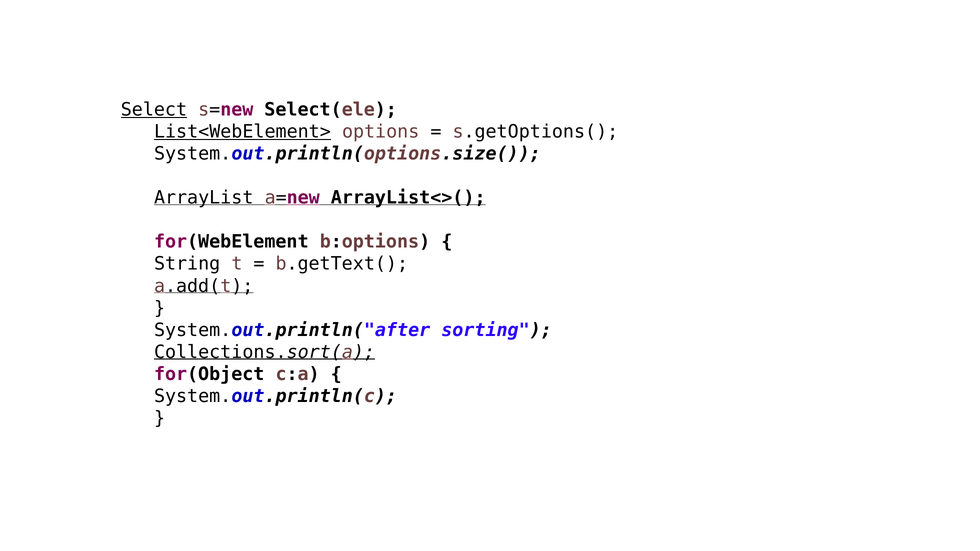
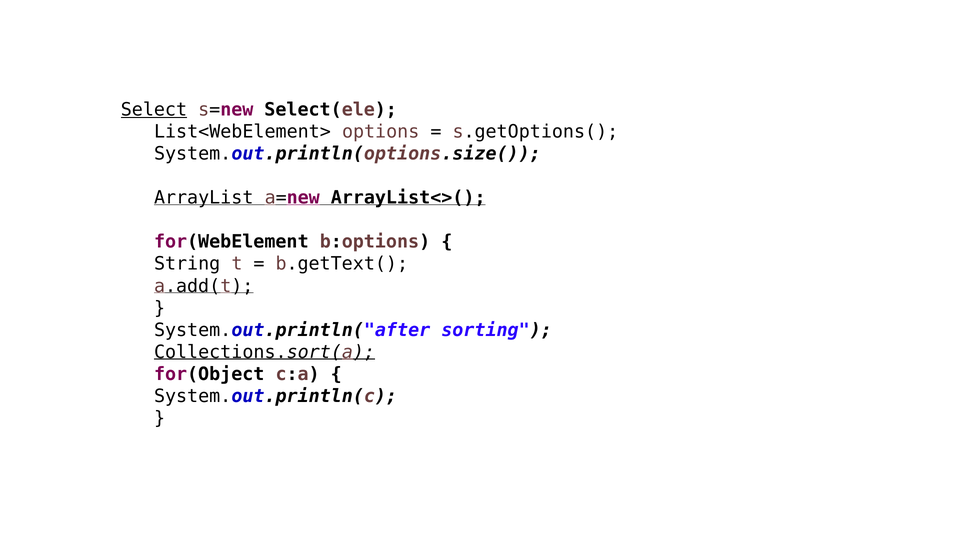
List<WebElement> underline: present -> none (242, 132)
